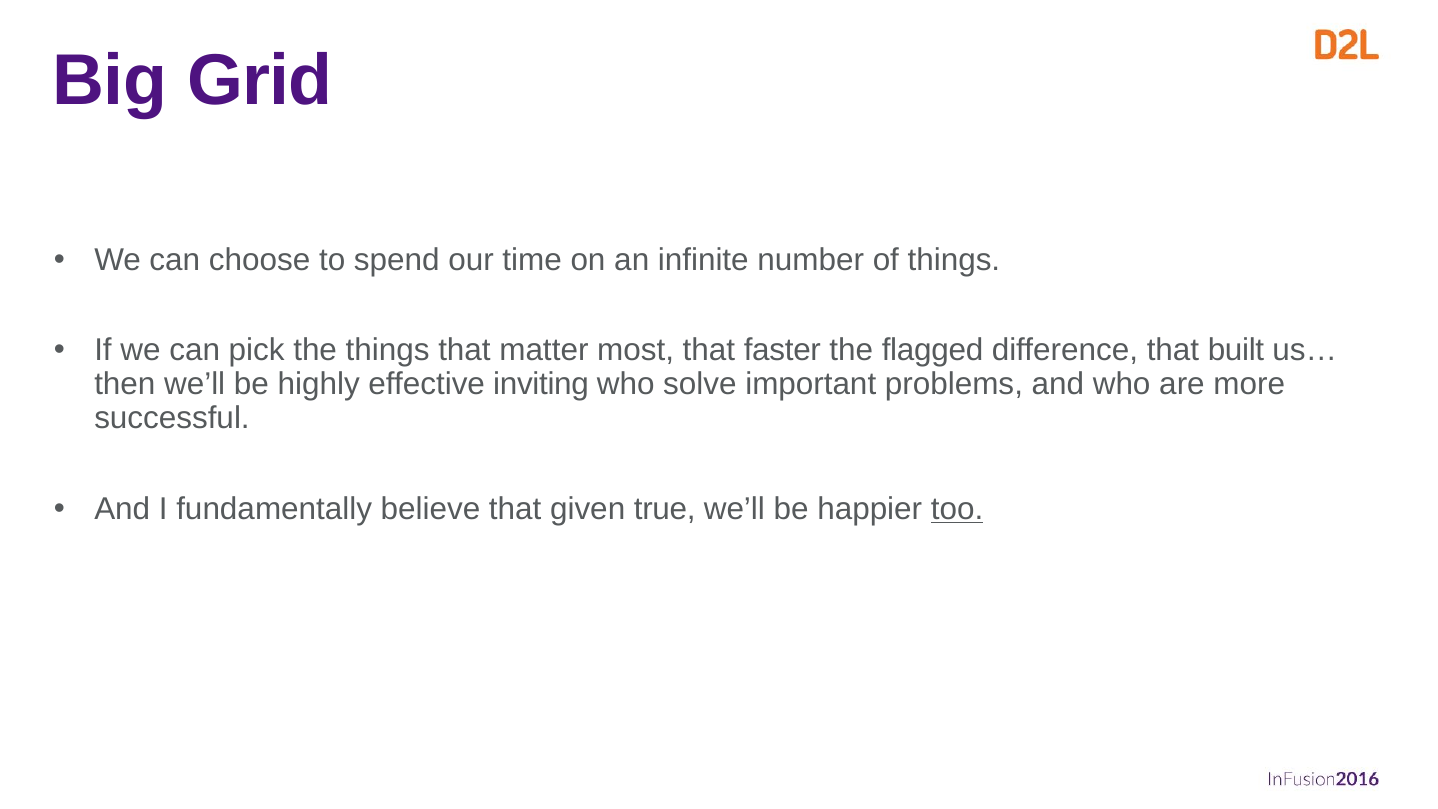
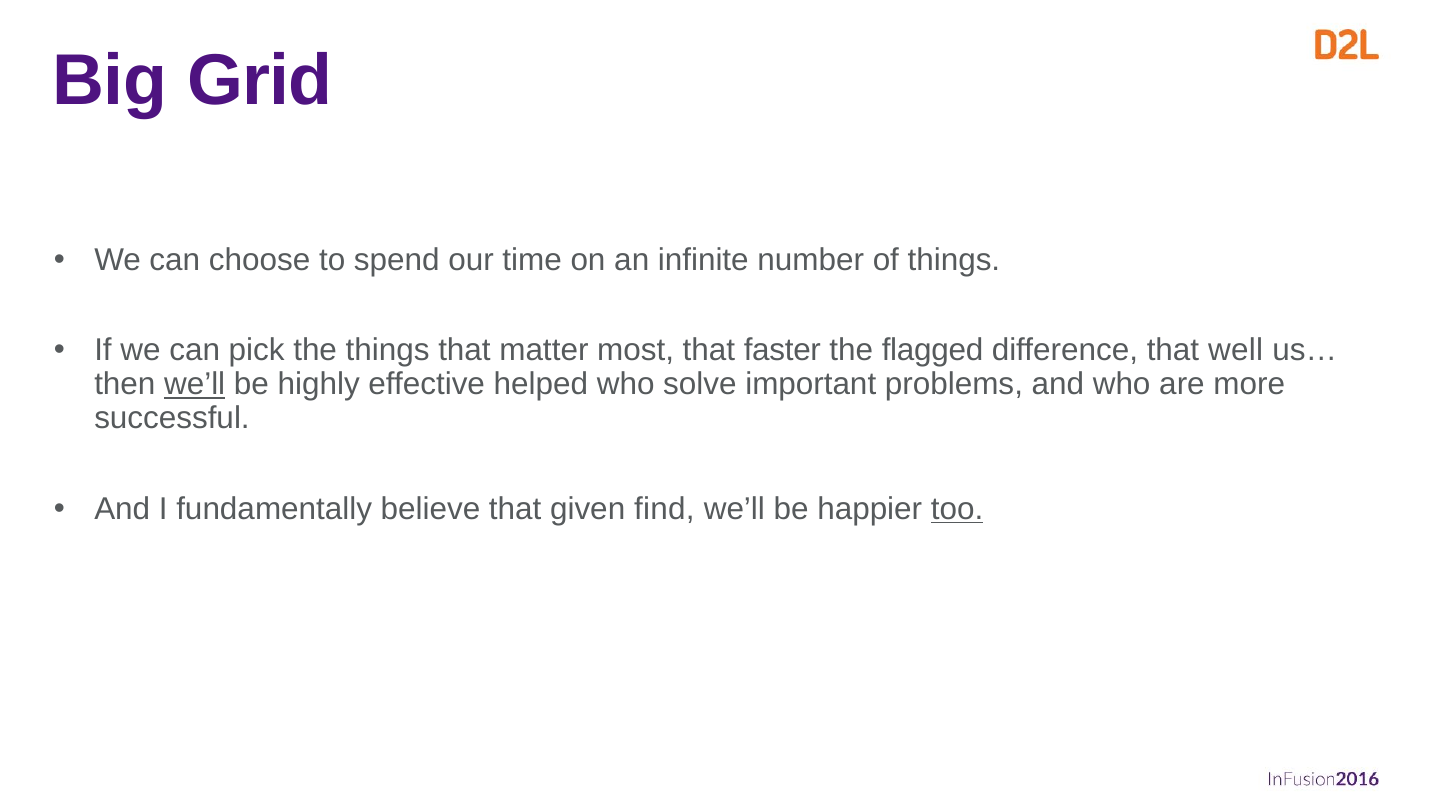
built: built -> well (1236, 351)
we’ll underline: none -> present (195, 384)
inviting: inviting -> helped (541, 384)
true: true -> find (664, 509)
